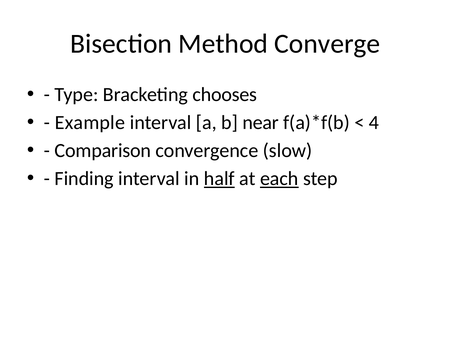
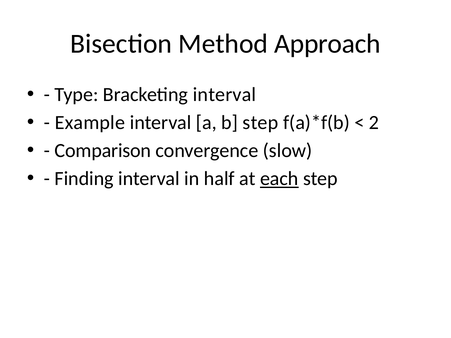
Converge: Converge -> Approach (327, 44)
Bracketing chooses: chooses -> interval (225, 95)
b near: near -> step (260, 123)
4: 4 -> 2 (374, 123)
half underline: present -> none (219, 179)
